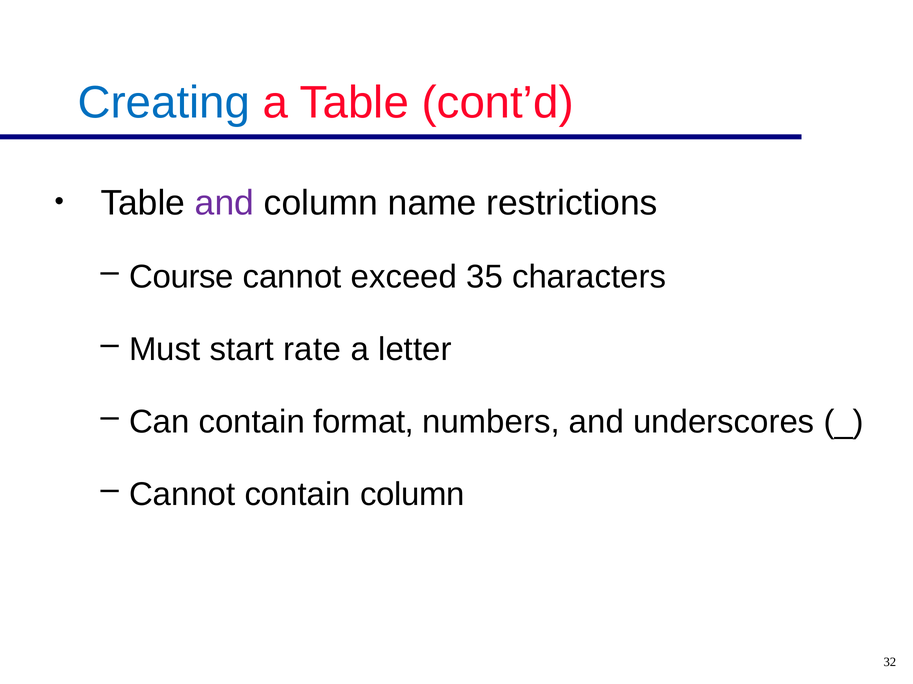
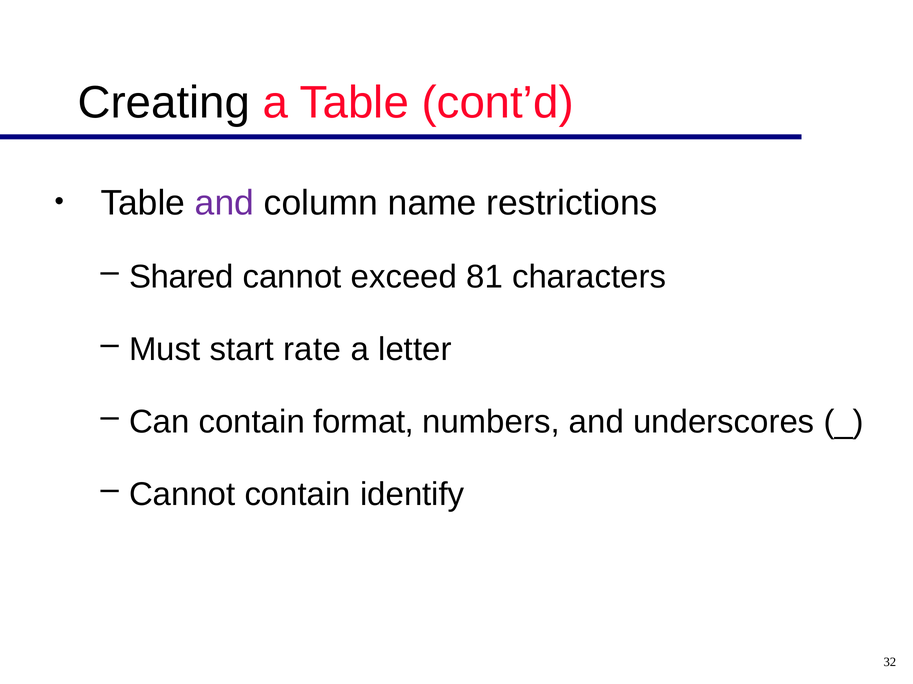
Creating colour: blue -> black (164, 103)
Course: Course -> Shared (181, 277)
35: 35 -> 81 (485, 277)
contain column: column -> identify (412, 495)
